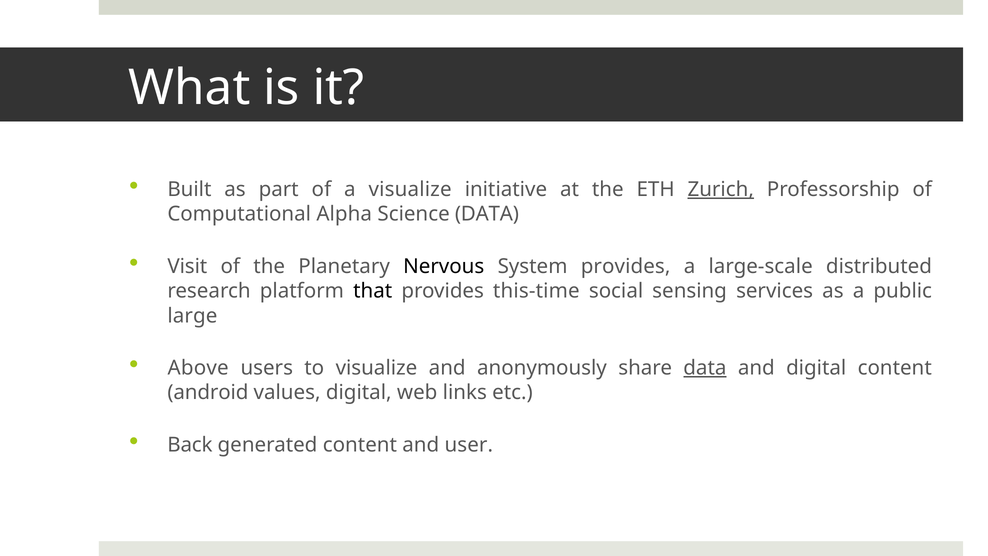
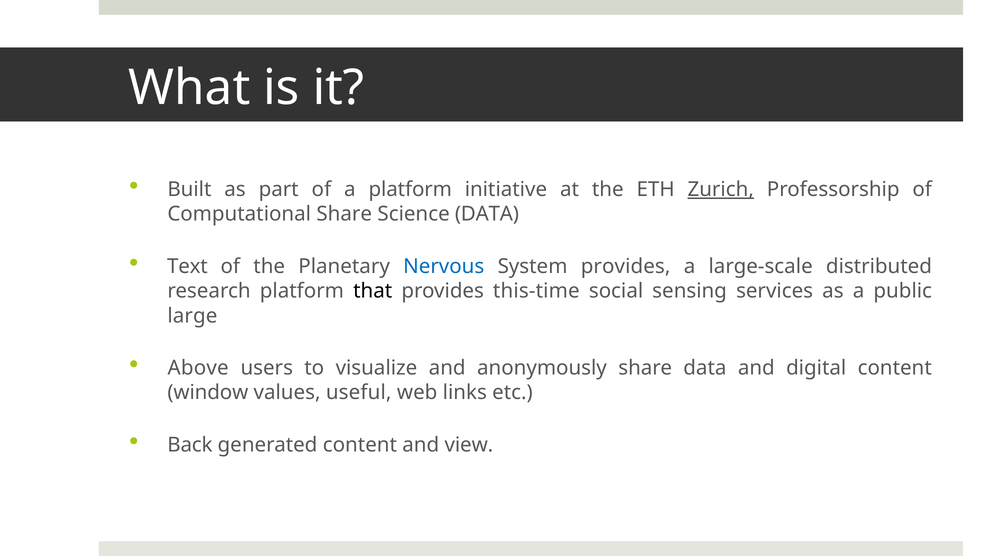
a visualize: visualize -> platform (410, 189)
Computational Alpha: Alpha -> Share (344, 214)
Visit: Visit -> Text (187, 266)
Nervous colour: black -> blue (444, 266)
data underline: present -> none (705, 368)
android: android -> window (208, 393)
values digital: digital -> useful (359, 393)
user: user -> view (469, 445)
